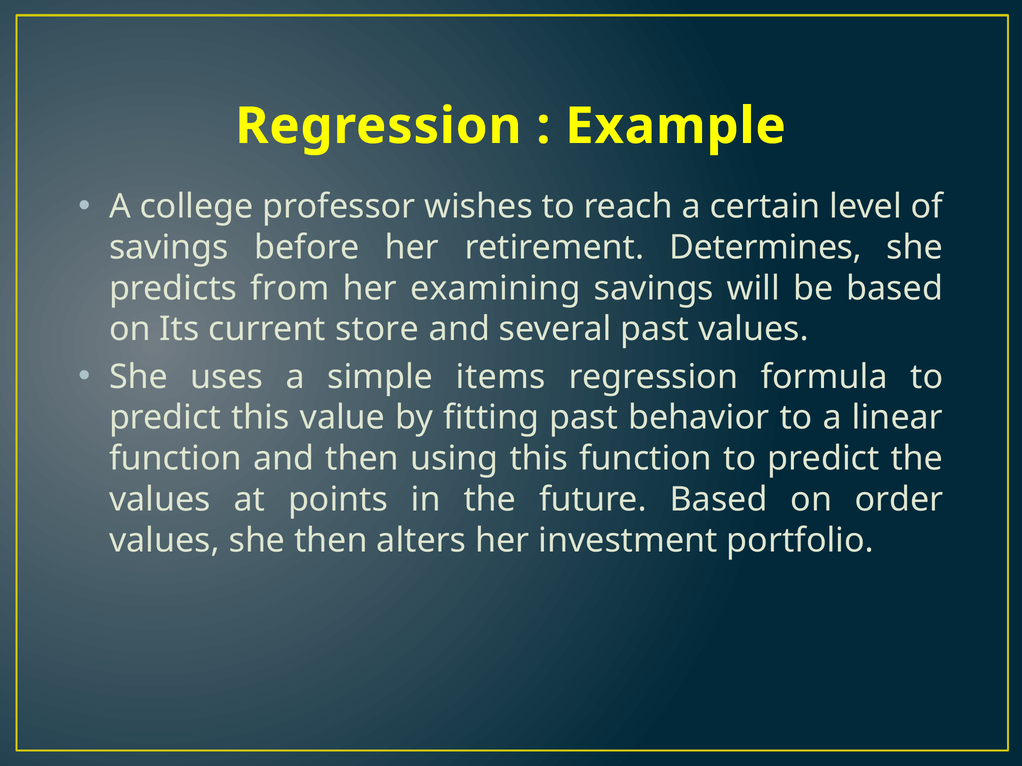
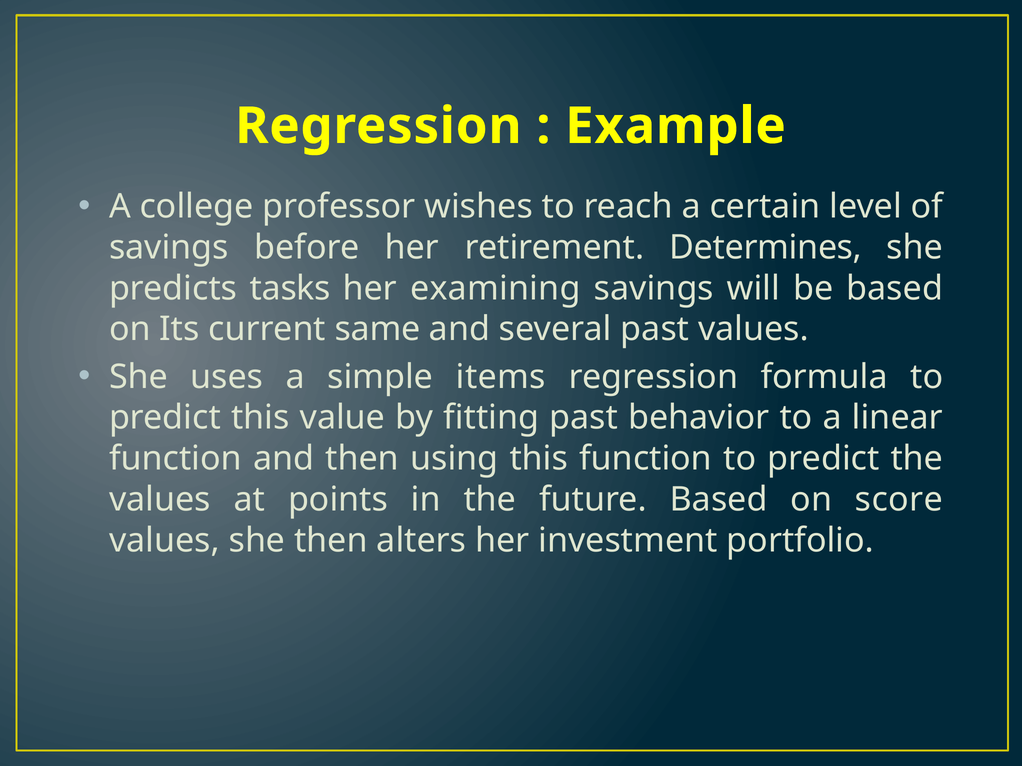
from: from -> tasks (290, 289)
store: store -> same (377, 329)
order: order -> score (899, 500)
